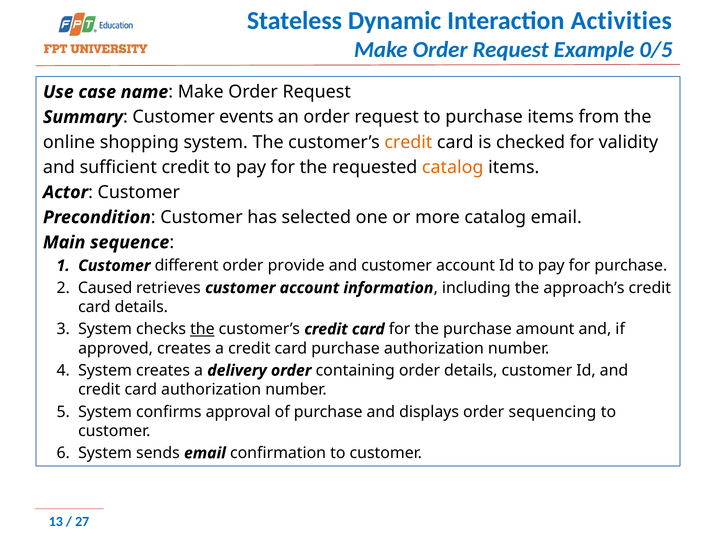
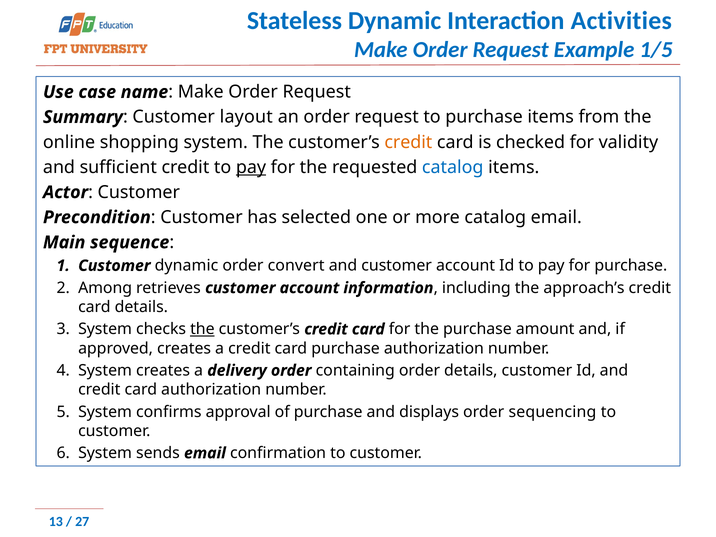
0/5: 0/5 -> 1/5 (656, 50)
events: events -> layout (246, 117)
pay underline: none -> present (251, 167)
catalog colour: orange -> blue (453, 167)
Customer different: different -> dynamic (186, 266)
provide: provide -> convert (296, 266)
Caused: Caused -> Among (105, 288)
